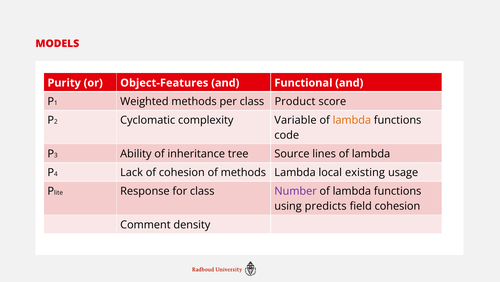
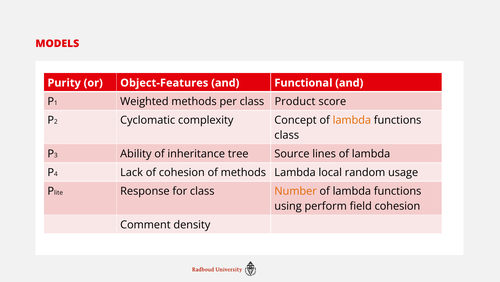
Variable: Variable -> Concept (296, 120)
code: code -> class (287, 135)
existing: existing -> random (365, 172)
Number colour: purple -> orange (296, 191)
predicts: predicts -> perform (326, 206)
